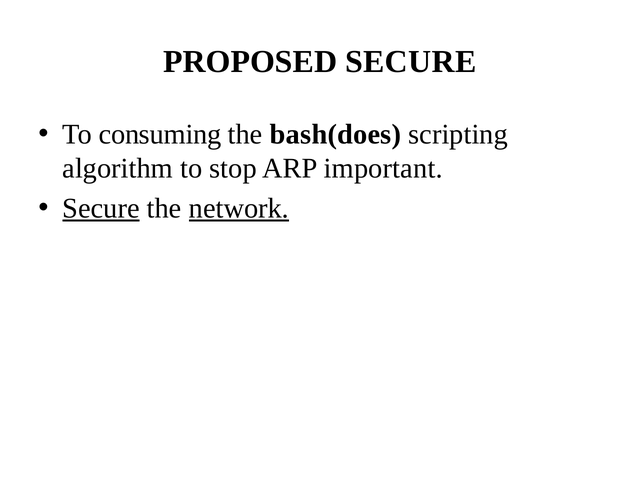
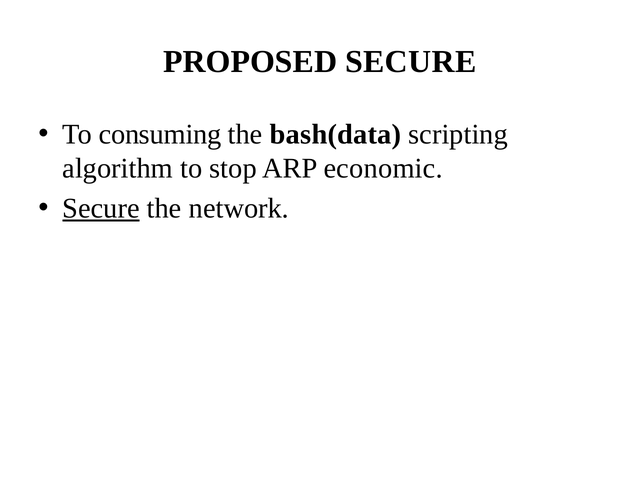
bash(does: bash(does -> bash(data (335, 134)
important: important -> economic (383, 168)
network underline: present -> none (239, 208)
